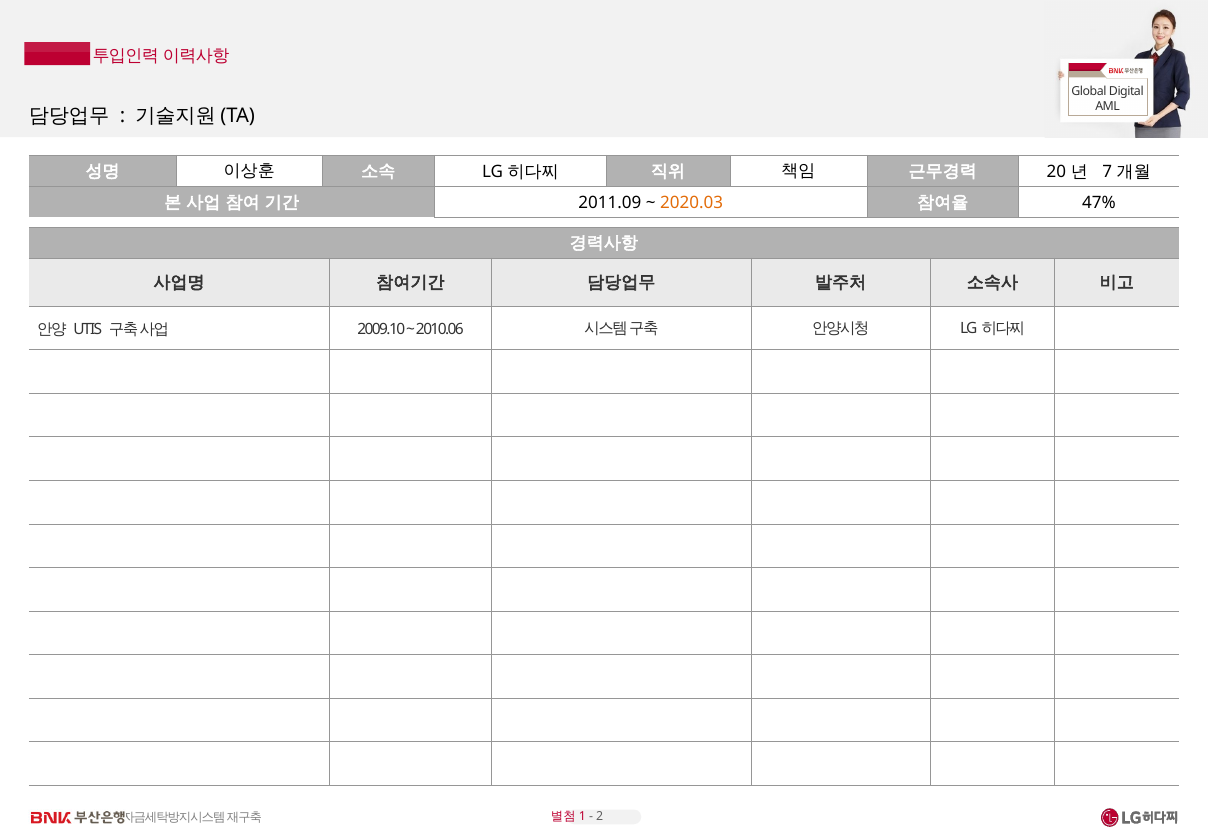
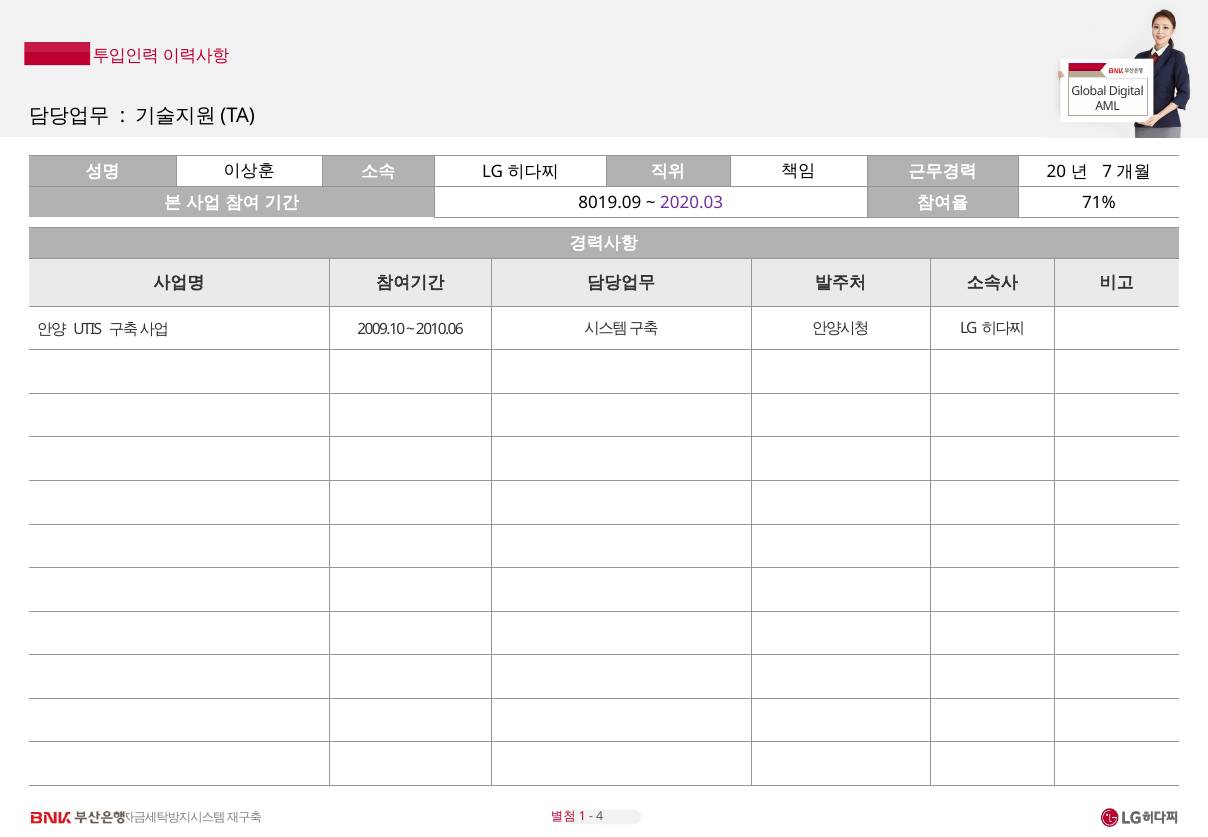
2011.09: 2011.09 -> 8019.09 (610, 203)
2020.03 colour: orange -> purple (692, 203)
47%: 47% -> 71% (1099, 203)
2: 2 -> 4 (600, 816)
